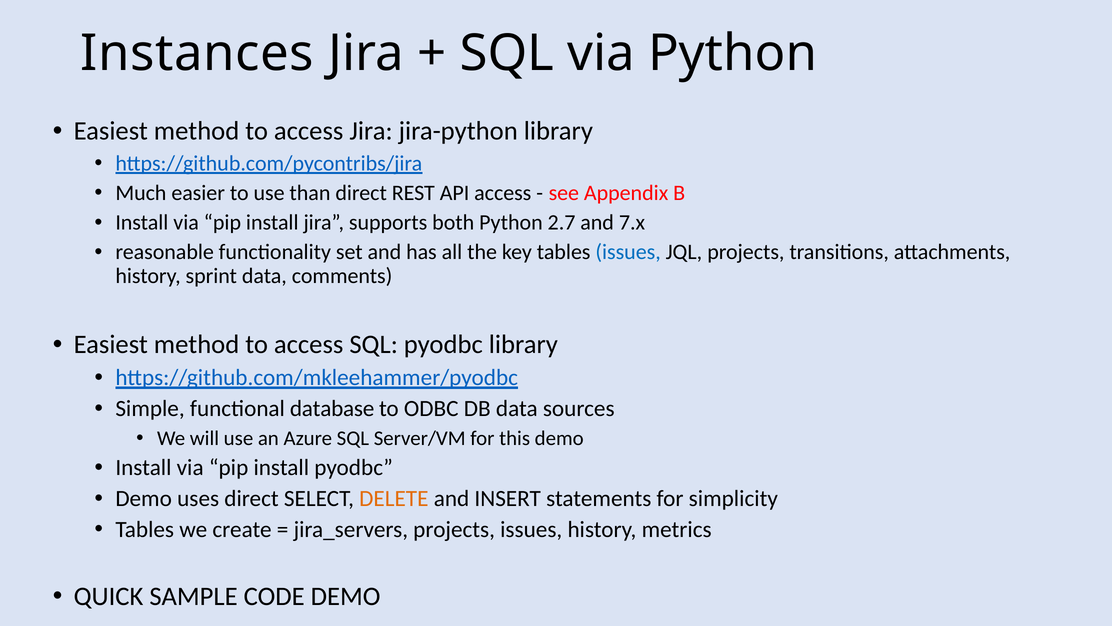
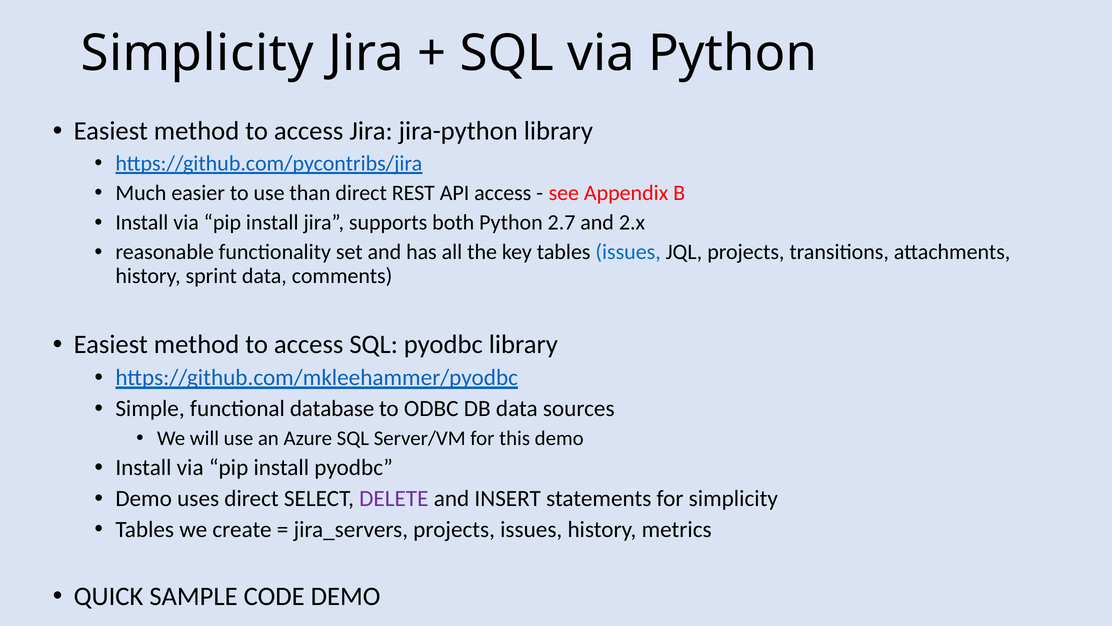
Instances: Instances -> Simplicity (197, 53)
7.x: 7.x -> 2.x (632, 222)
DELETE colour: orange -> purple (394, 498)
